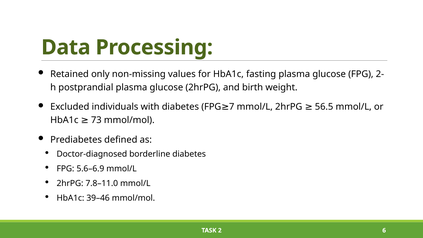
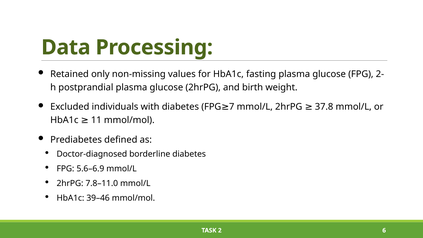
56.5: 56.5 -> 37.8 (324, 107)
73: 73 -> 11 (96, 120)
